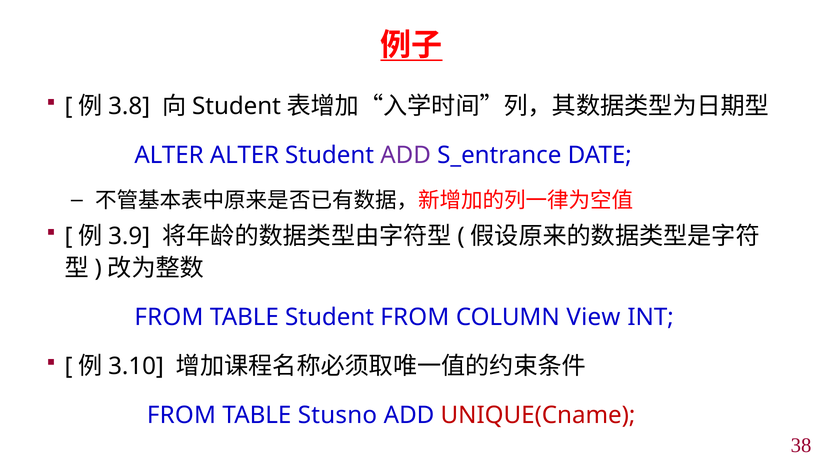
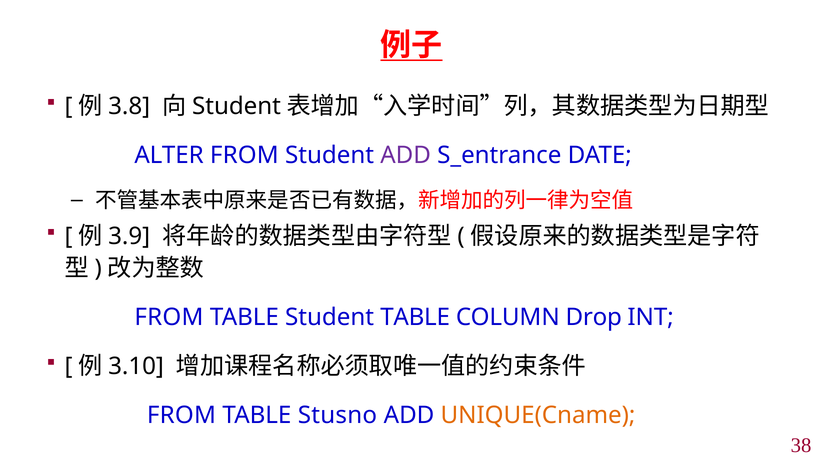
ALTER ALTER: ALTER -> FROM (244, 155)
Student FROM: FROM -> TABLE (415, 317)
View: View -> Drop (594, 317)
UNIQUE(Cname colour: red -> orange (538, 415)
